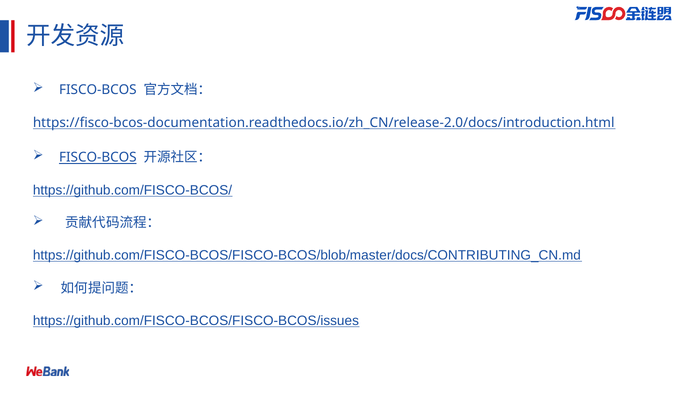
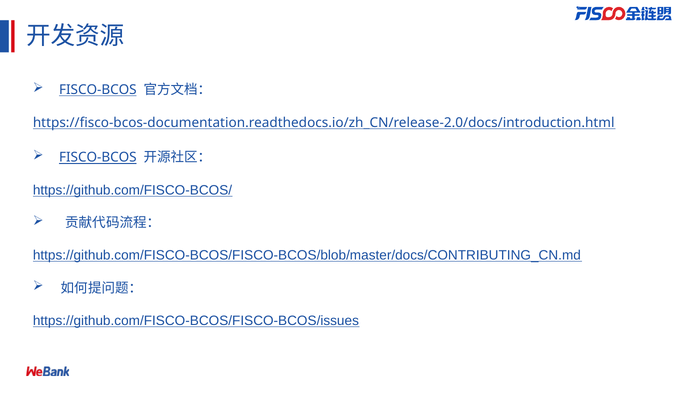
FISCO-BCOS underline: none -> present (98, 90)
